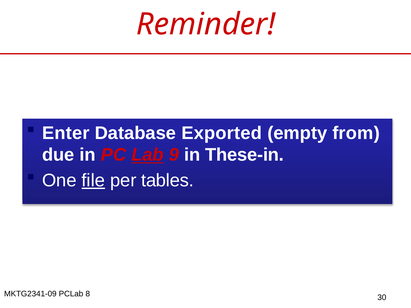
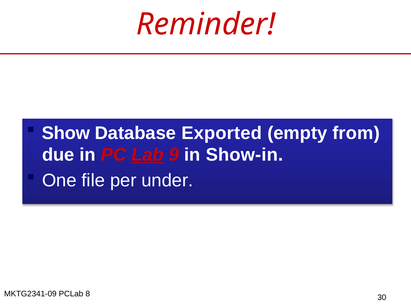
Enter: Enter -> Show (66, 133)
These-in: These-in -> Show-in (244, 155)
file underline: present -> none (93, 181)
tables: tables -> under (167, 181)
